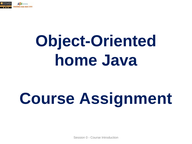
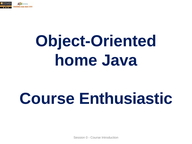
Assignment: Assignment -> Enthusiastic (126, 99)
